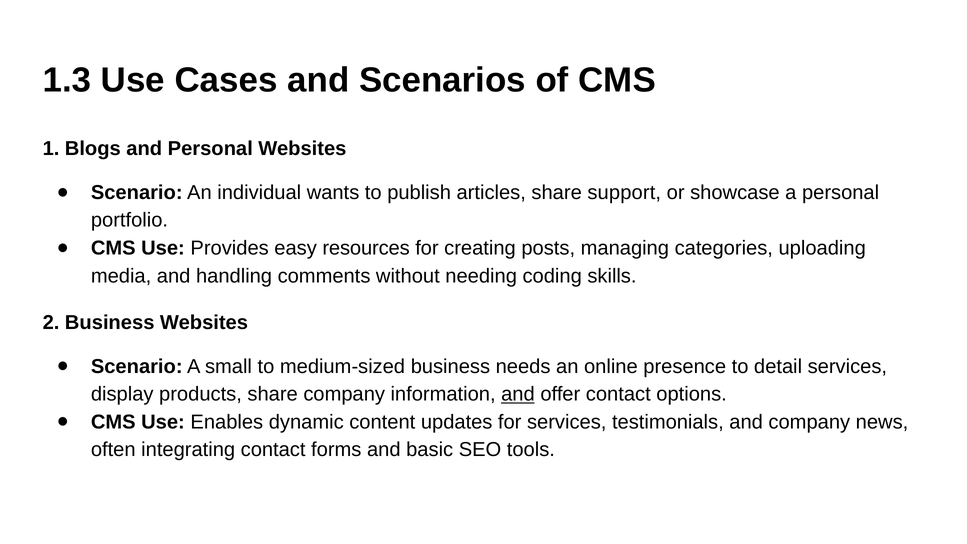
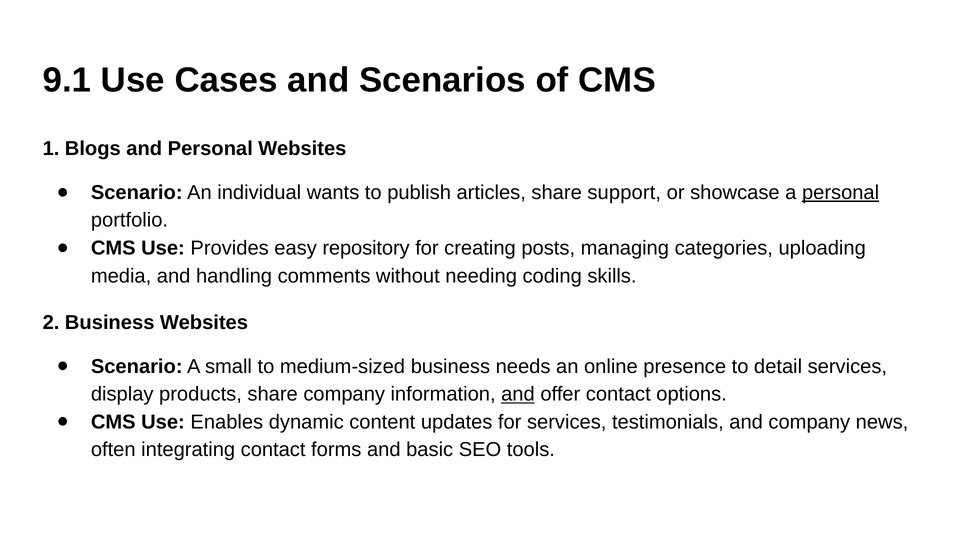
1.3: 1.3 -> 9.1 (67, 80)
personal underline: none -> present (841, 193)
resources: resources -> repository (366, 248)
